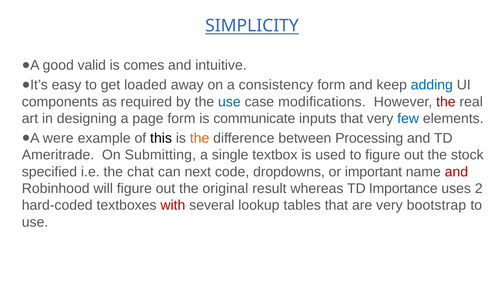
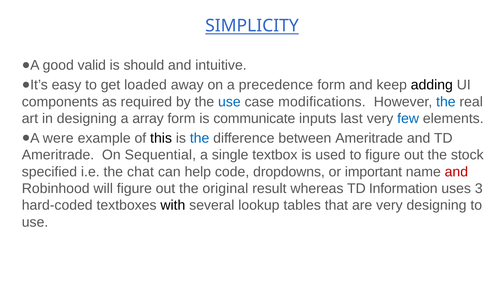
comes: comes -> should (144, 65)
consistency: consistency -> precedence (276, 85)
adding colour: blue -> black (432, 85)
the colour: red -> blue (446, 102)
page: page -> array (148, 119)
inputs that: that -> last (352, 119)
the colour: orange -> blue (200, 138)
between Processing: Processing -> Ameritrade (369, 138)
Submitting: Submitting -> Sequential (160, 155)
next: next -> help (198, 172)
Importance: Importance -> Information (403, 189)
2: 2 -> 3 (479, 189)
with colour: red -> black (173, 206)
very bootstrap: bootstrap -> designing (436, 206)
